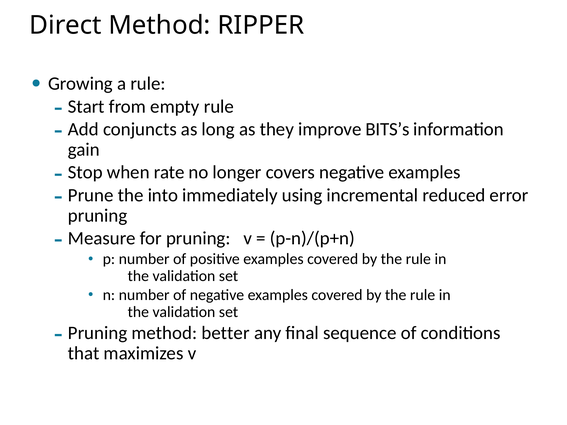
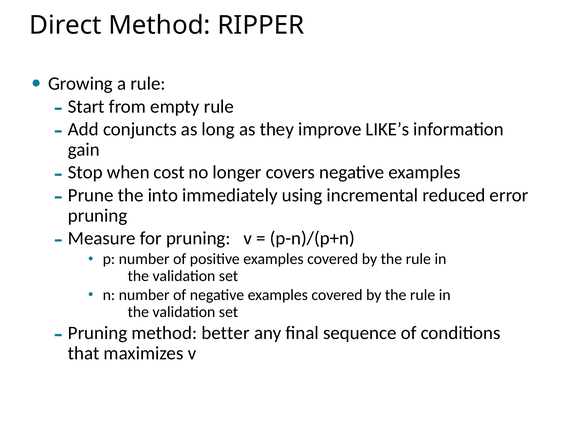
BITS’s: BITS’s -> LIKE’s (387, 129)
rate: rate -> cost (169, 173)
